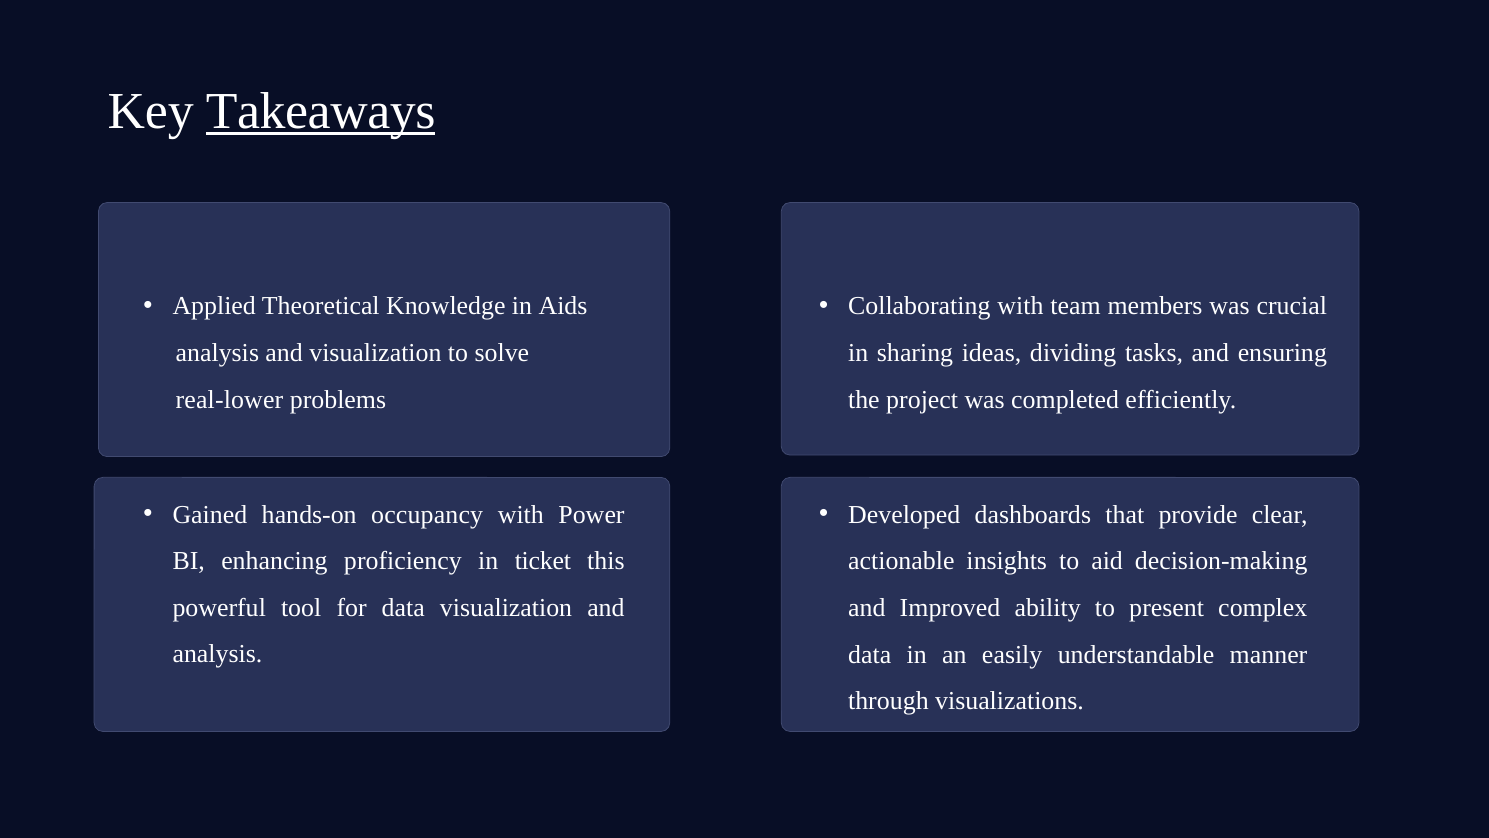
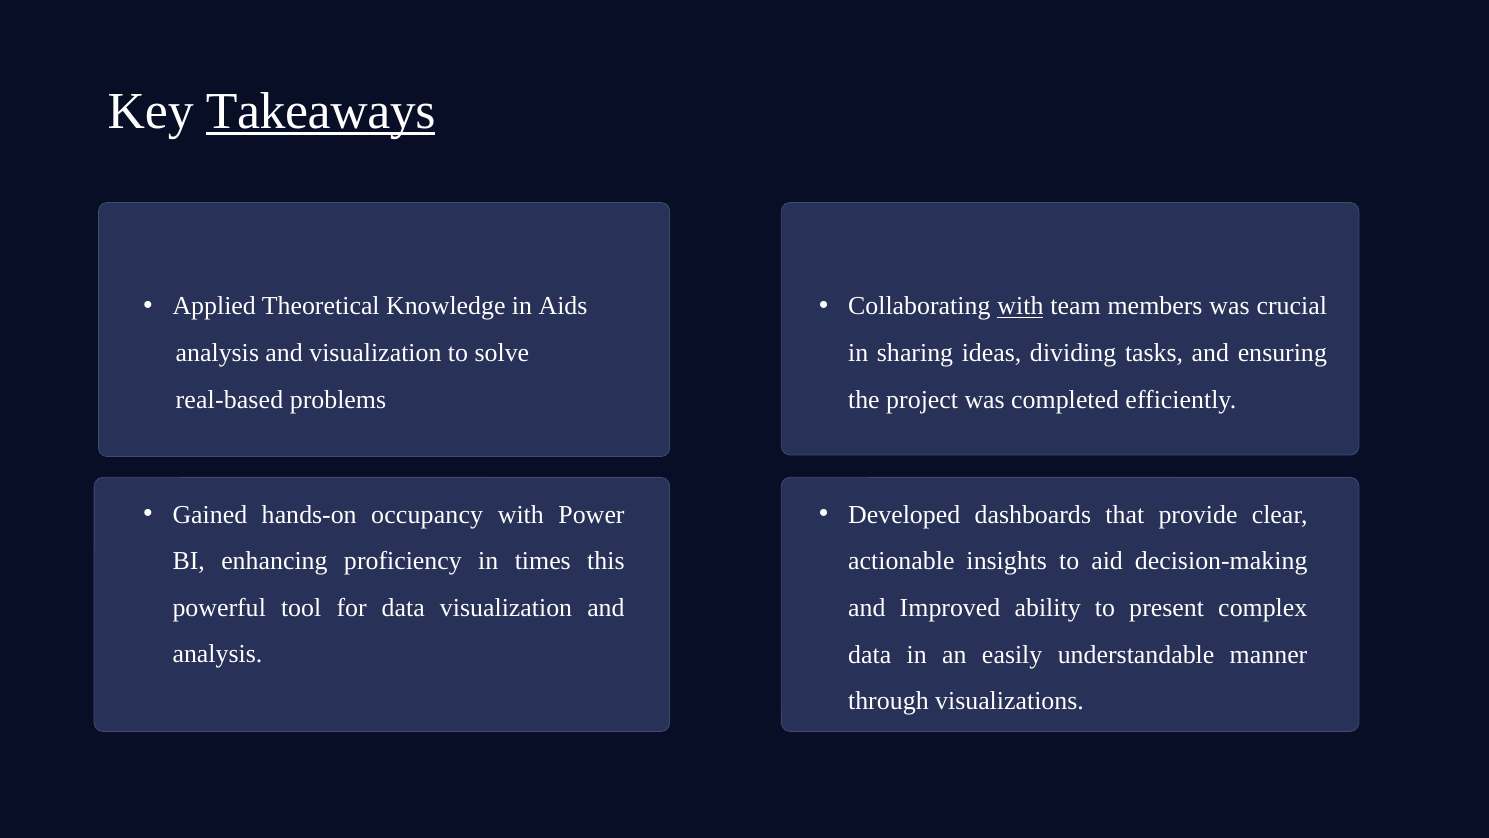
with underline: none -> present (1020, 306)
real-lower: real-lower -> real-based (229, 399)
ticket: ticket -> times (543, 561)
